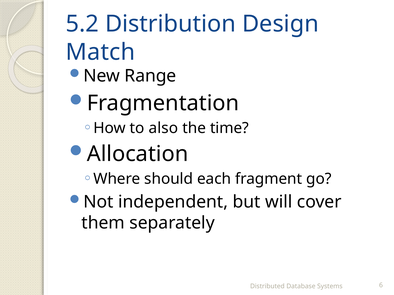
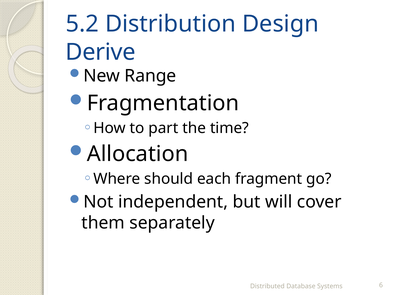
Match: Match -> Derive (101, 52)
also: also -> part (163, 128)
